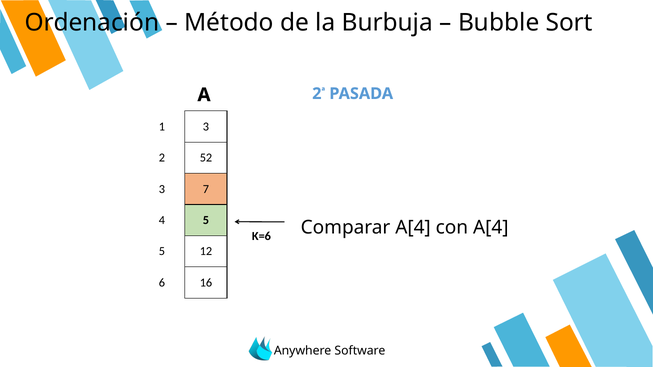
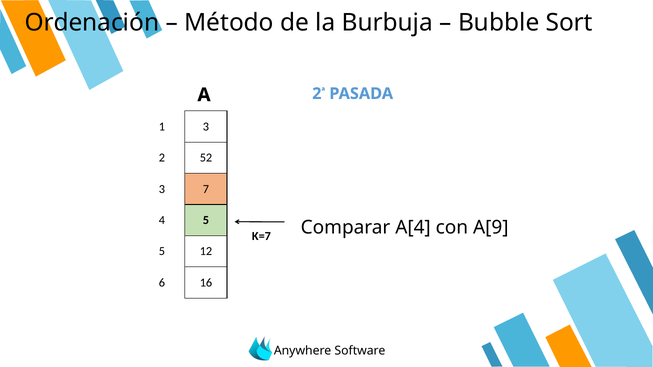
con A[4: A[4 -> A[9 (491, 227)
Κ=6: Κ=6 -> Κ=7 (261, 236)
